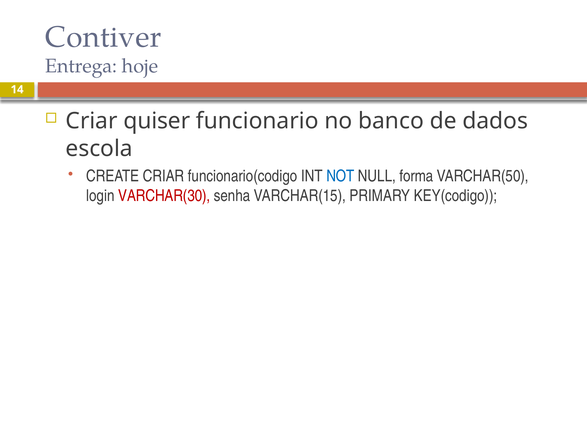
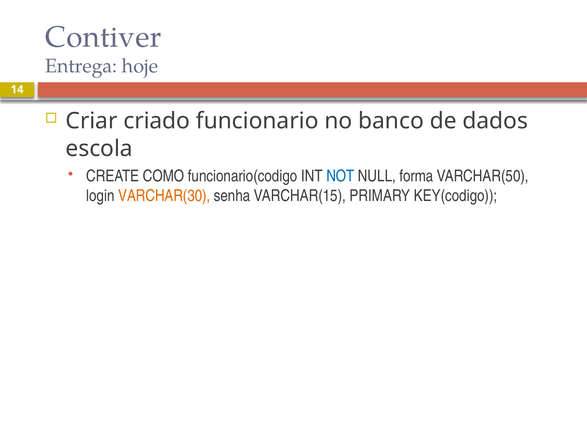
quiser: quiser -> criado (157, 121)
CREATE CRIAR: CRIAR -> COMO (164, 176)
VARCHAR(30 colour: red -> orange (164, 195)
